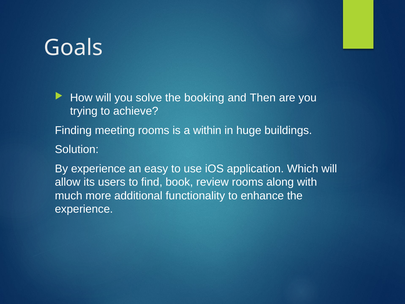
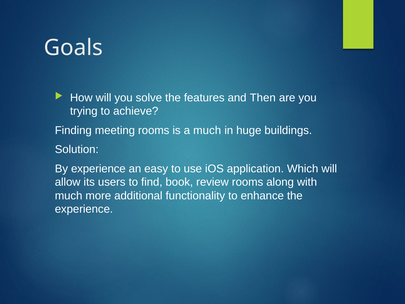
booking: booking -> features (204, 98)
a within: within -> much (207, 130)
